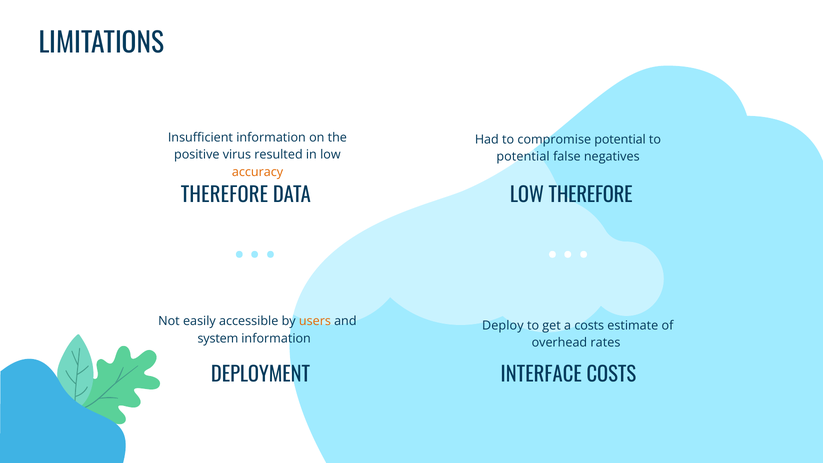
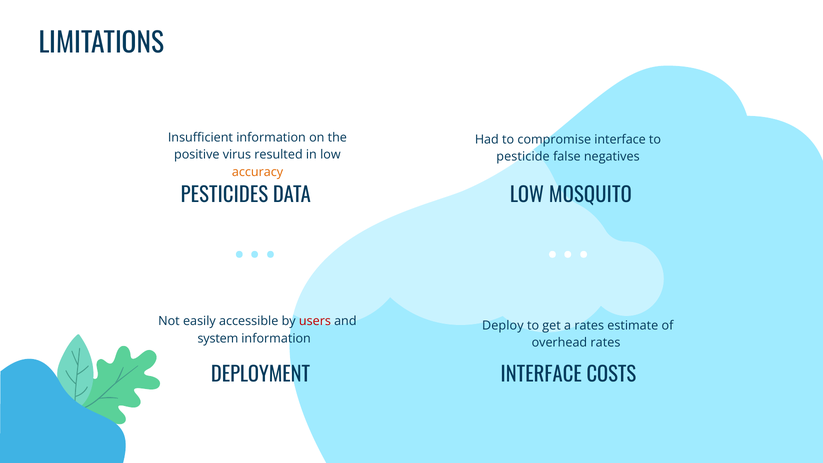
compromise potential: potential -> interface (620, 139)
potential: potential -> pesticide (523, 157)
THEREFORE: THEREFORE -> PESTICIDES (224, 196)
LOW THEREFORE: THEREFORE -> MOSQUITO (590, 196)
users colour: orange -> red (315, 321)
a costs: costs -> rates (589, 325)
